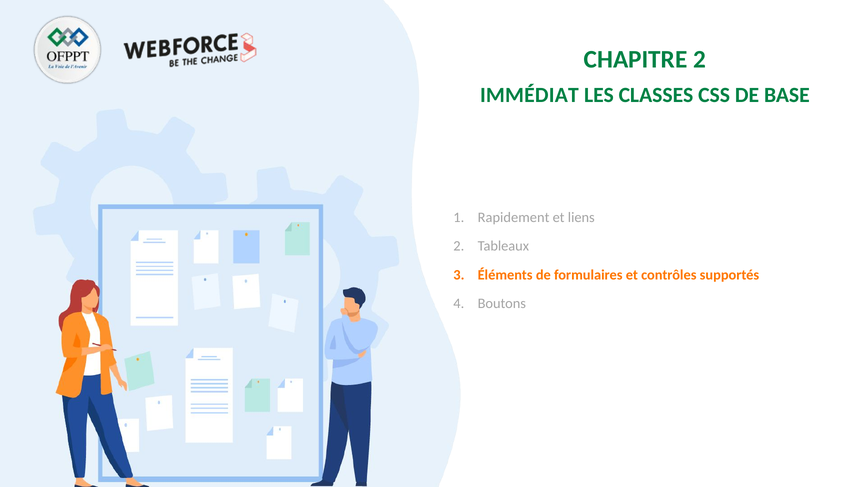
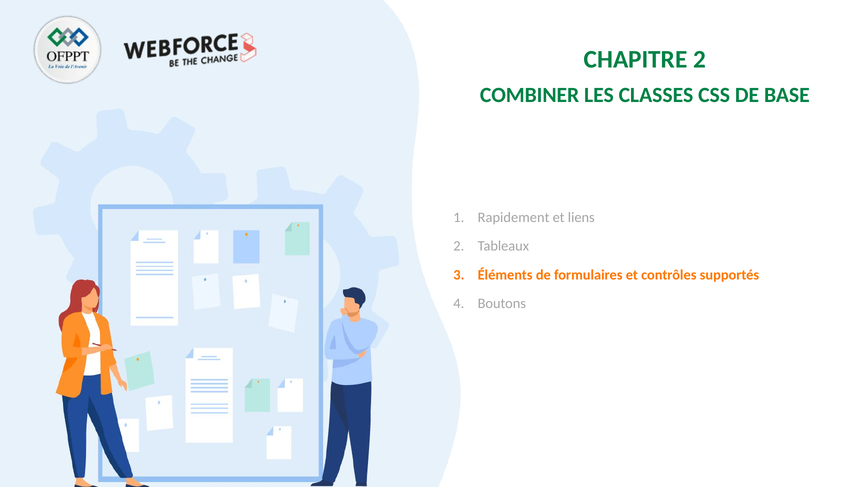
IMMÉDIAT: IMMÉDIAT -> COMBINER (530, 95)
